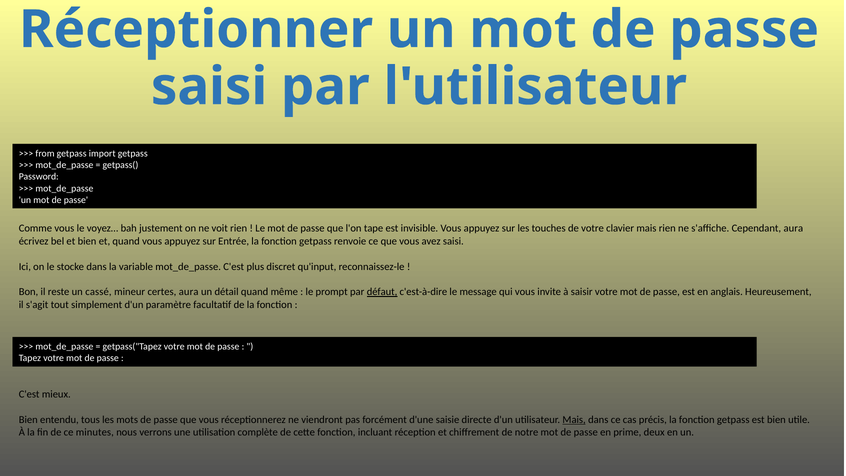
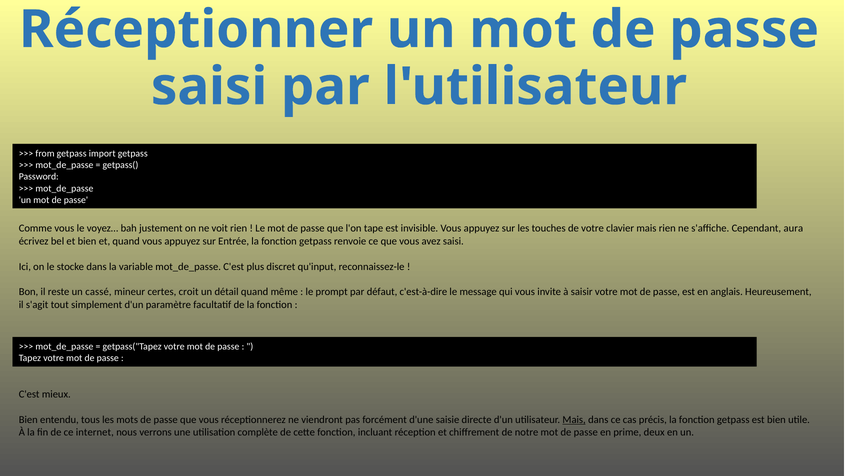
certes aura: aura -> croit (189, 292)
défaut underline: present -> none (382, 292)
minutes: minutes -> internet (95, 432)
